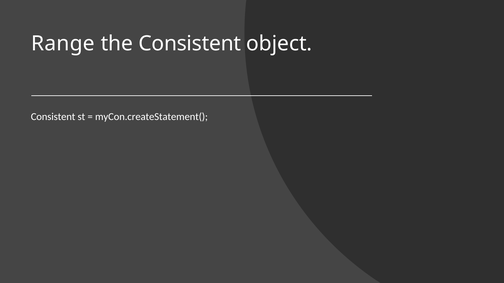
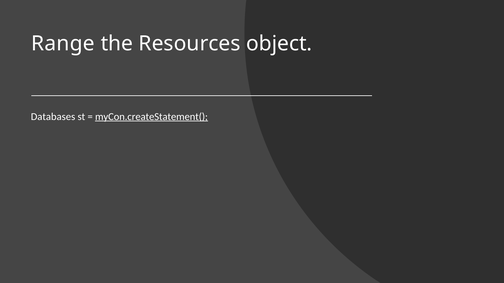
the Consistent: Consistent -> Resources (190, 44)
Consistent: Consistent -> Databases (53, 117)
myCon.createStatement( underline: none -> present (151, 117)
